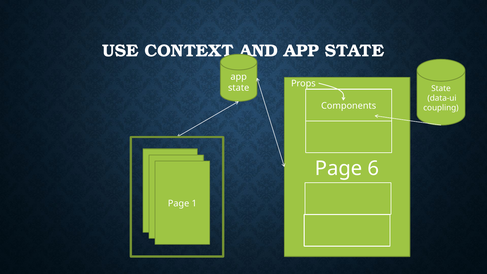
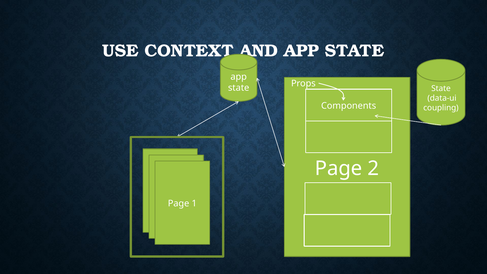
6: 6 -> 2 (373, 168)
